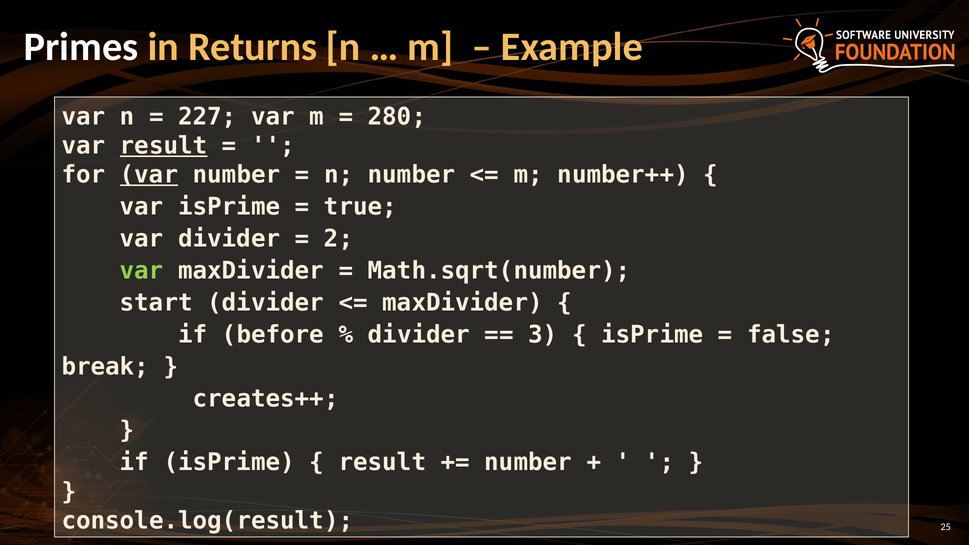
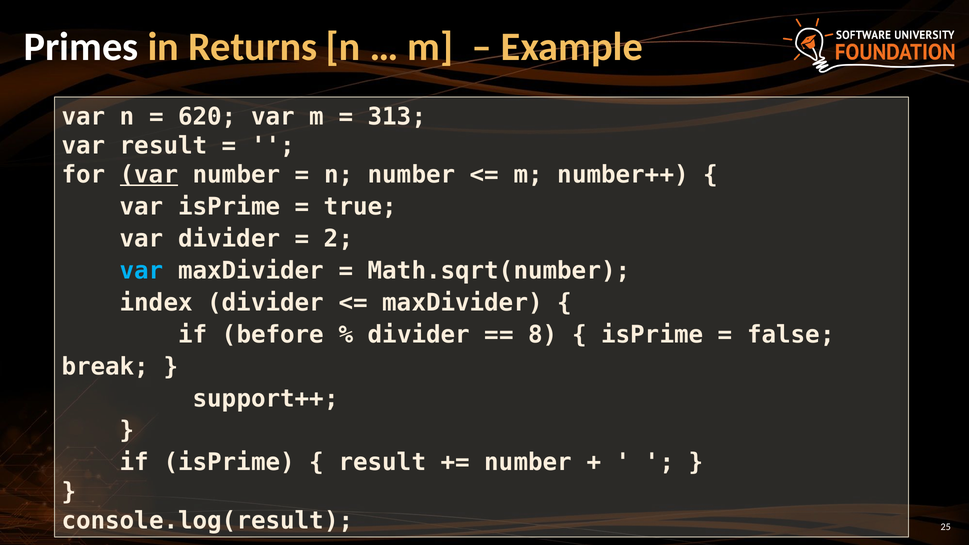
227: 227 -> 620 (207, 117)
280: 280 -> 313 (397, 117)
result underline: present -> none (164, 146)
var colour: light green -> light blue (142, 271)
start: start -> index (156, 303)
3: 3 -> 8 (543, 335)
creates++: creates++ -> support++ (266, 399)
